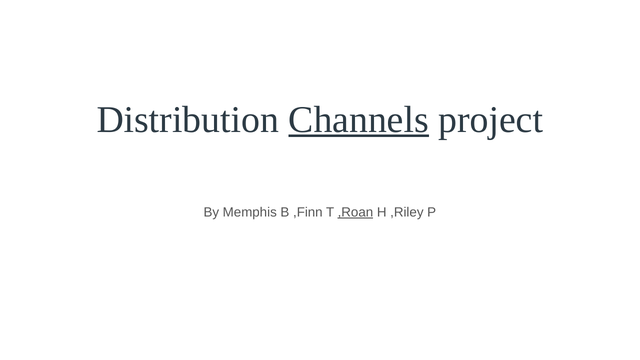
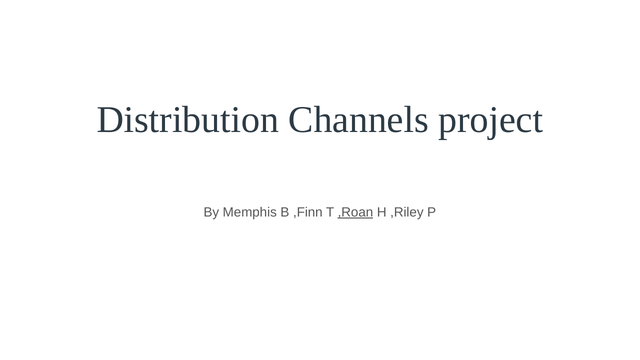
Channels underline: present -> none (359, 120)
